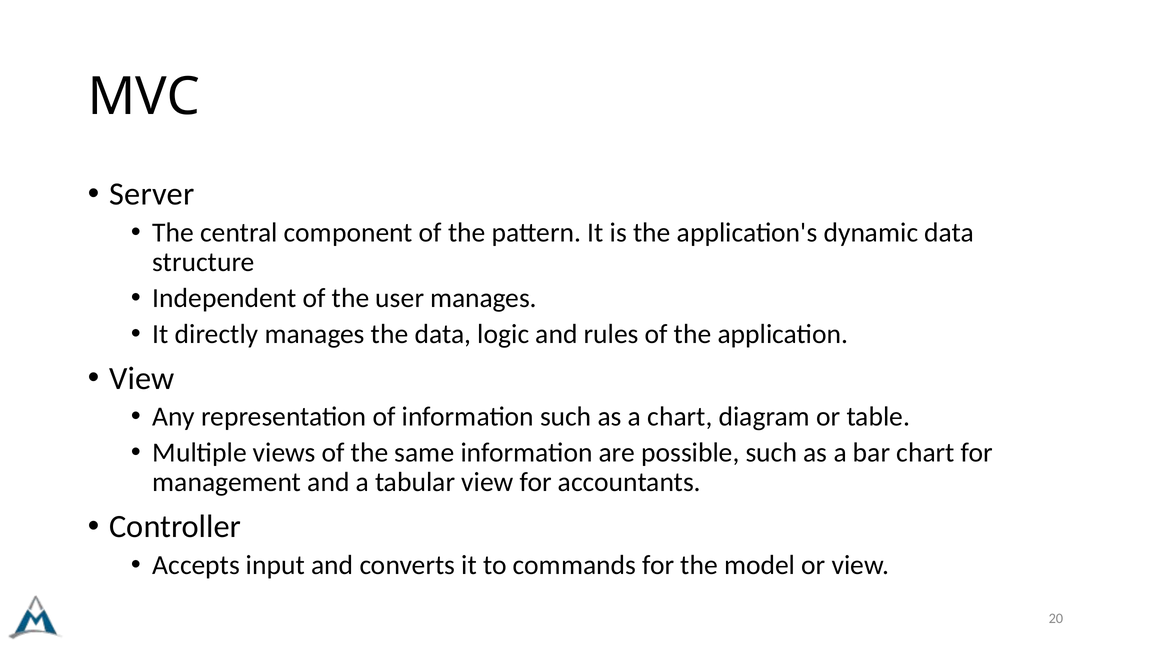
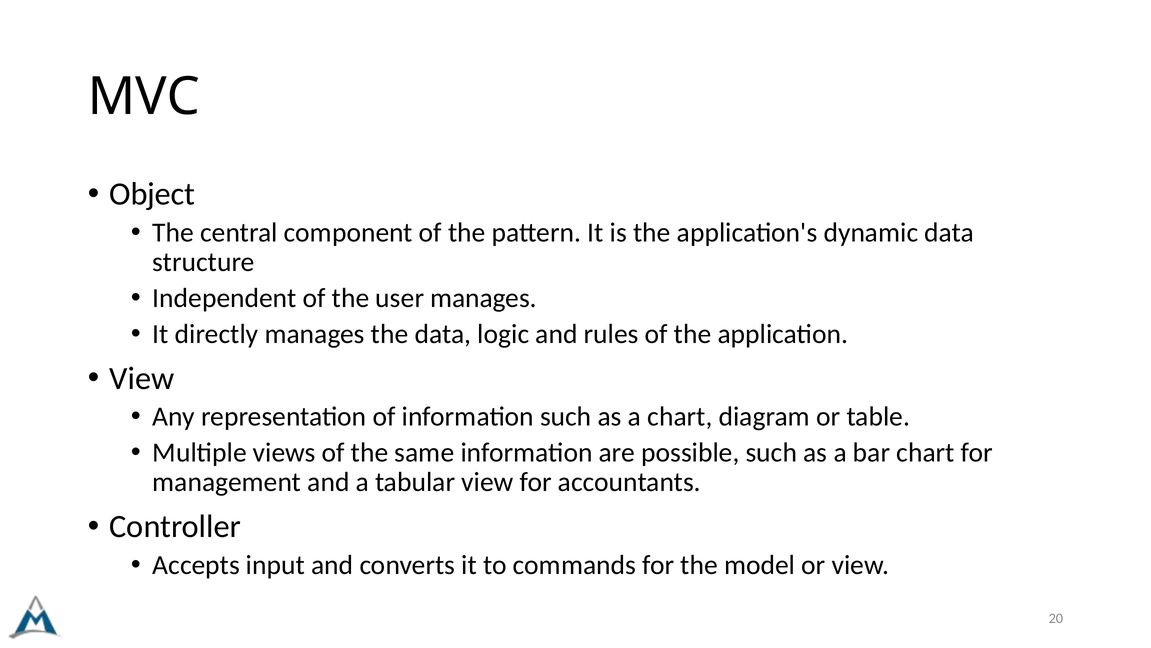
Server: Server -> Object (152, 194)
